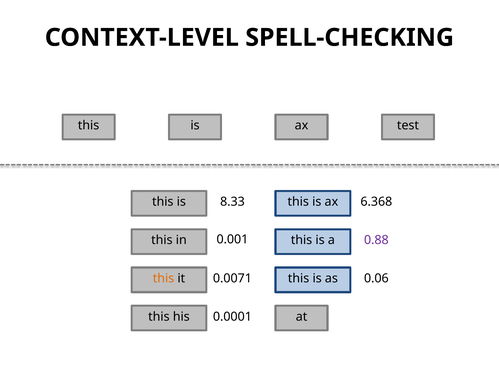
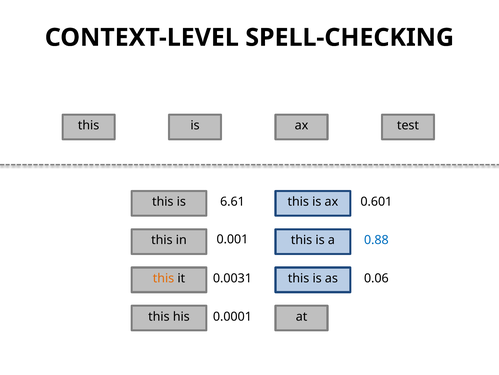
8.33: 8.33 -> 6.61 (232, 201)
6.368: 6.368 -> 0.601 (376, 201)
0.88 colour: purple -> blue (376, 240)
0.0071: 0.0071 -> 0.0031 (232, 278)
